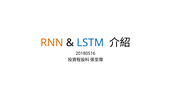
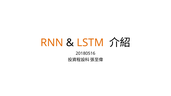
LSTM colour: blue -> orange (90, 43)
